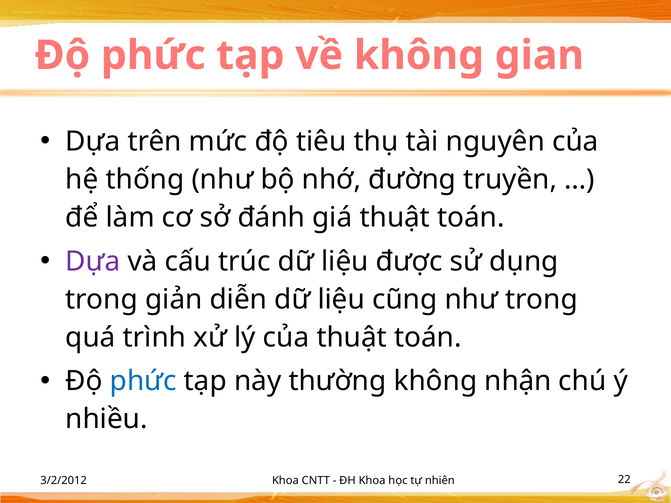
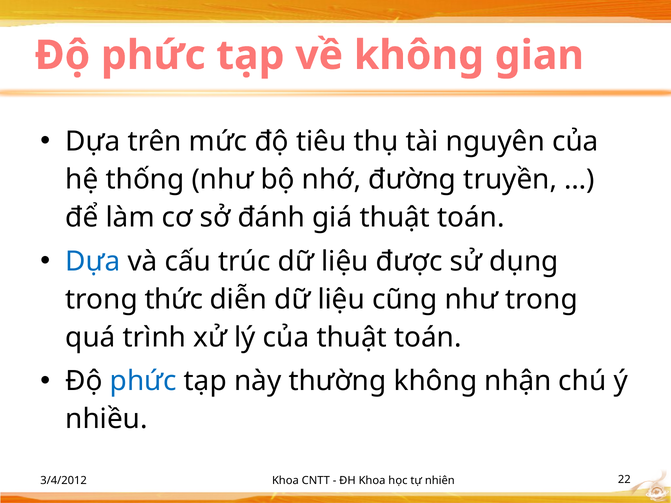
Dựa colour: purple -> blue (93, 261)
giản: giản -> thức (174, 299)
3/2/2012: 3/2/2012 -> 3/4/2012 (64, 481)
